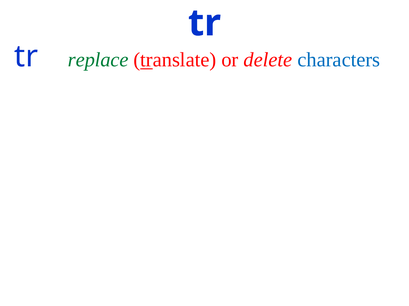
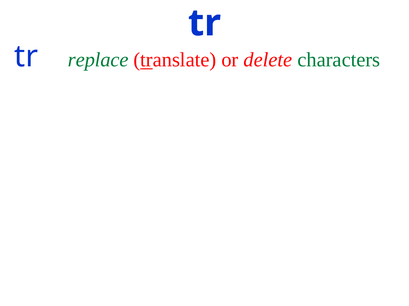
characters colour: blue -> green (339, 60)
